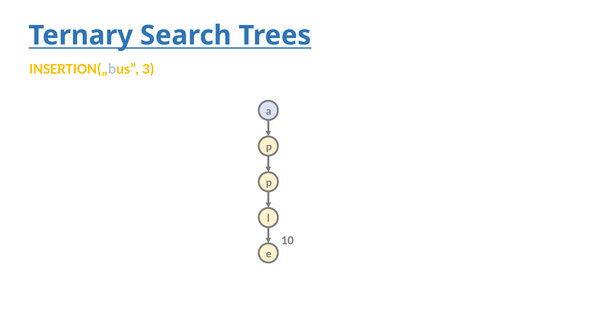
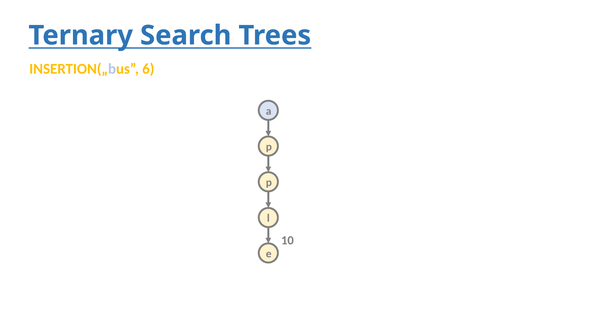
3: 3 -> 6 (148, 69)
